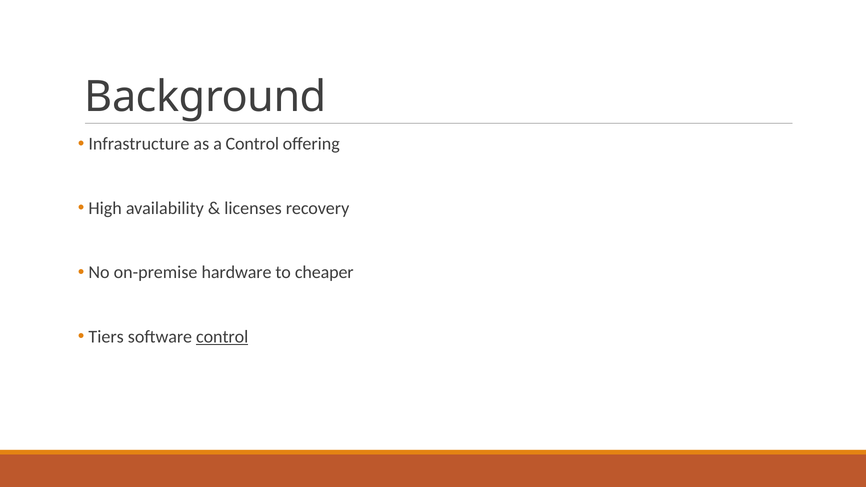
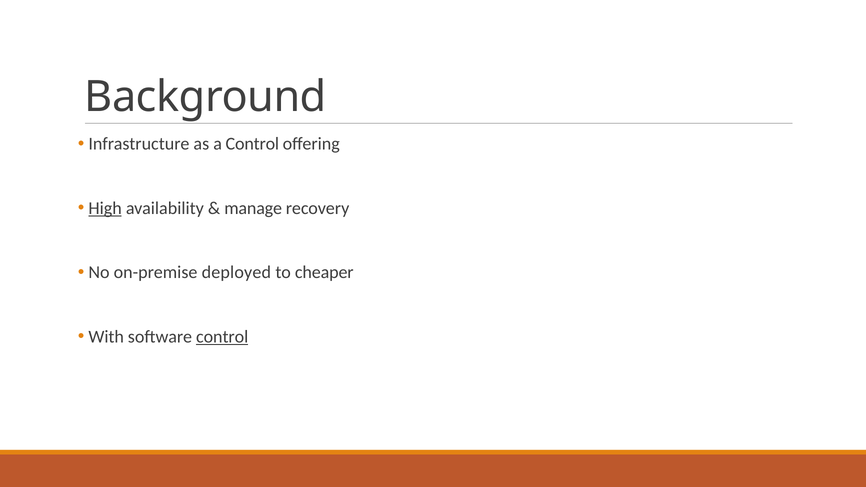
High underline: none -> present (105, 208)
licenses: licenses -> manage (253, 208)
hardware: hardware -> deployed (236, 272)
Tiers: Tiers -> With (106, 337)
